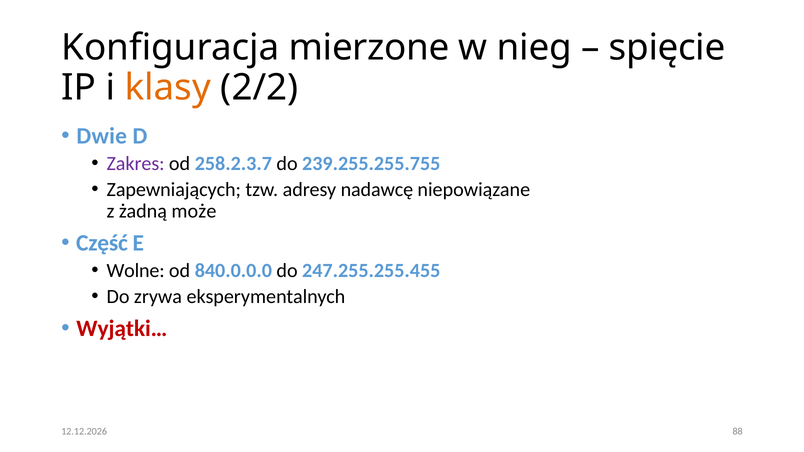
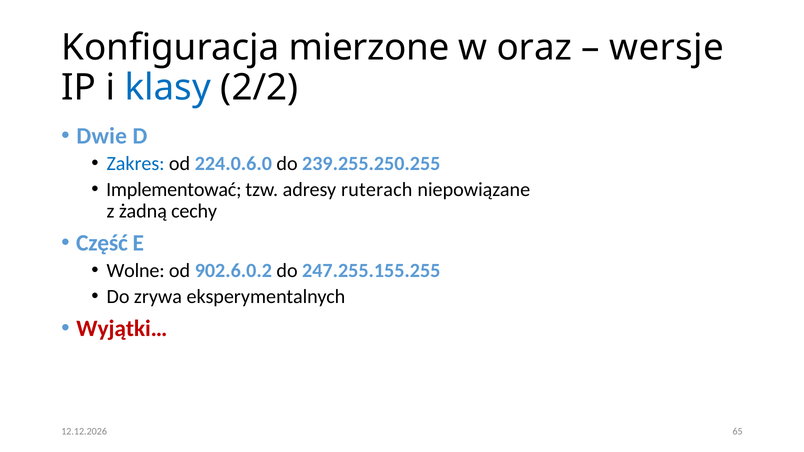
nieg: nieg -> oraz (534, 48)
spięcie: spięcie -> wersje (667, 48)
klasy colour: orange -> blue (168, 87)
Zakres colour: purple -> blue (136, 164)
258.2.3.7: 258.2.3.7 -> 224.0.6.0 (233, 164)
239.255.255.755: 239.255.255.755 -> 239.255.250.255 (371, 164)
Zapewniających: Zapewniających -> Implementować (174, 190)
nadawcę: nadawcę -> ruterach (377, 190)
może: może -> cechy (194, 211)
840.0.0.0: 840.0.0.0 -> 902.6.0.2 (233, 271)
247.255.255.455: 247.255.255.455 -> 247.255.155.255 (371, 271)
88: 88 -> 65 (738, 432)
